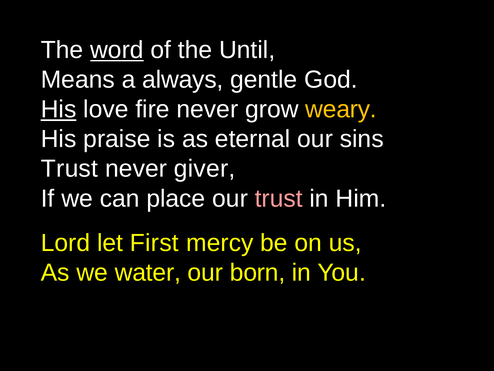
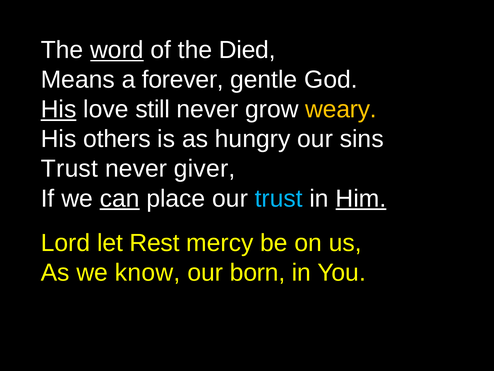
Until: Until -> Died (247, 50)
always: always -> forever (183, 80)
fire: fire -> still (153, 109)
praise: praise -> others (117, 139)
eternal: eternal -> hungry (253, 139)
can underline: none -> present (120, 198)
trust colour: pink -> light blue (279, 198)
Him underline: none -> present (361, 198)
First: First -> Rest (155, 243)
water: water -> know (148, 272)
